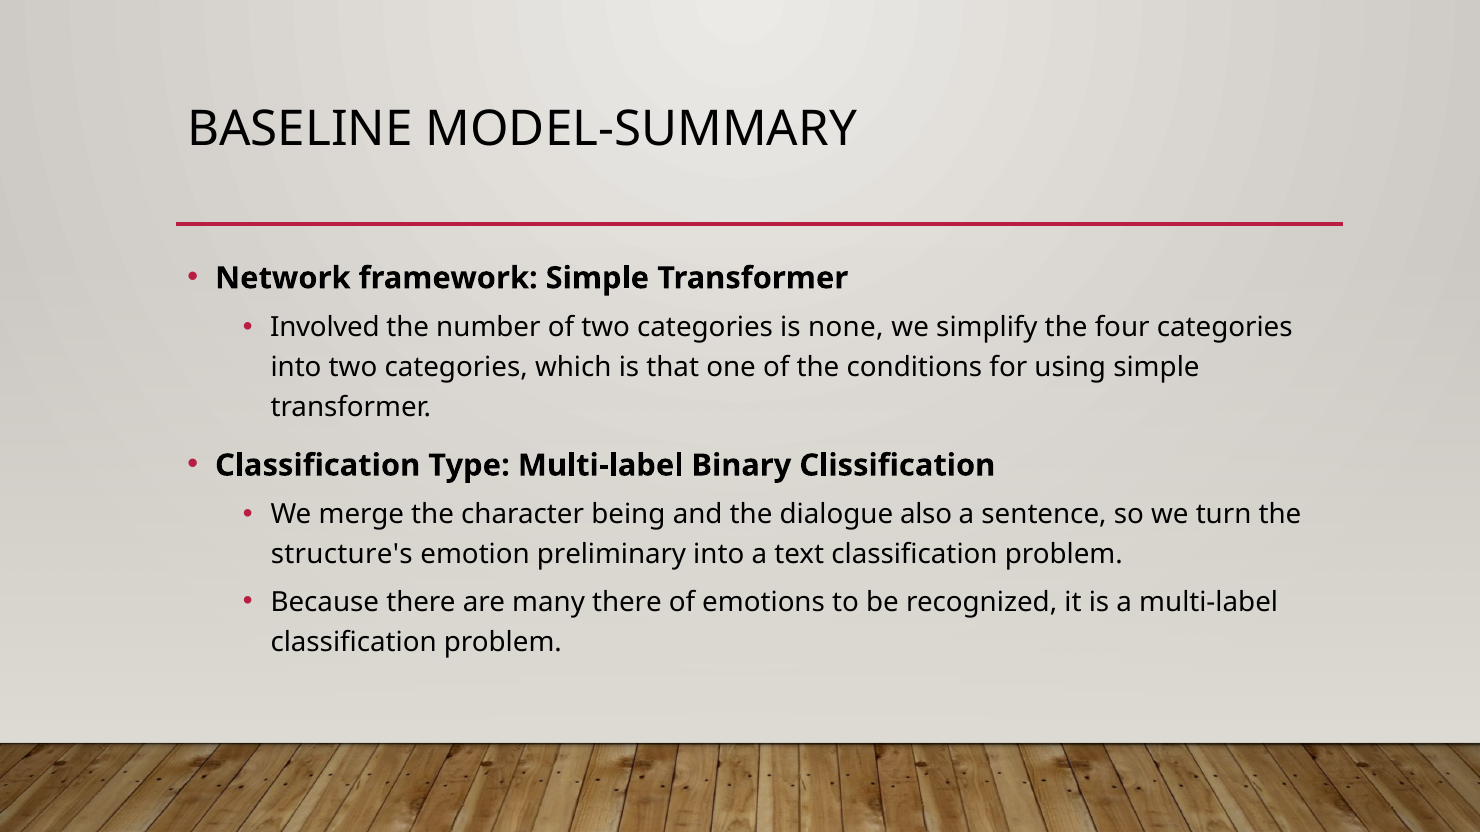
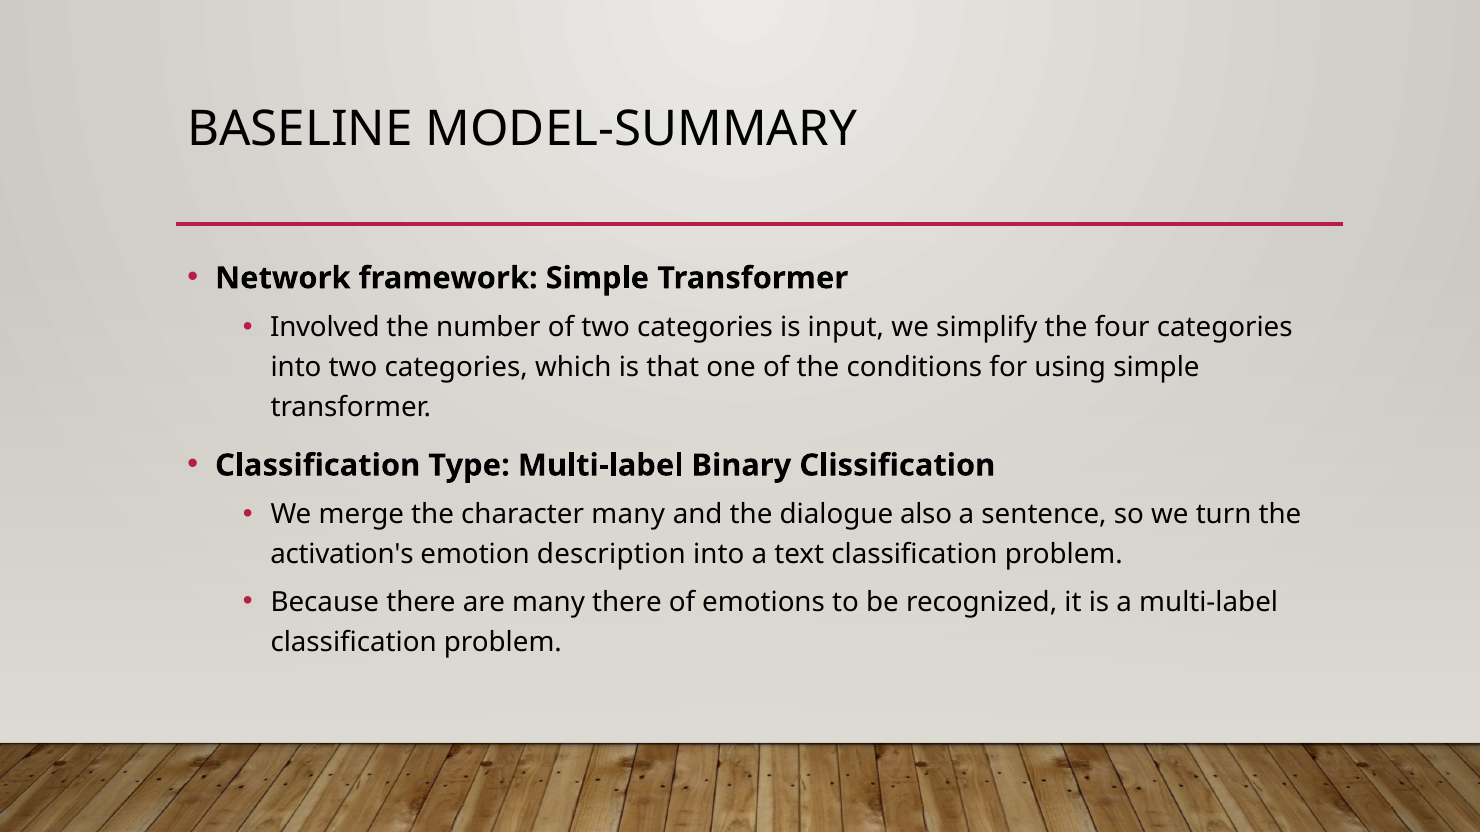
none: none -> input (846, 328)
character being: being -> many (628, 515)
structure's: structure's -> activation's (342, 555)
preliminary: preliminary -> description (611, 555)
